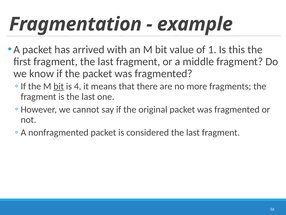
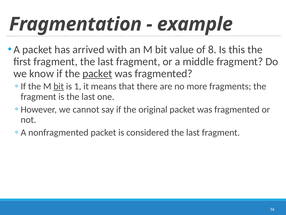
1: 1 -> 8 (212, 49)
packet underline: none -> present (97, 73)
4: 4 -> 1 (78, 86)
